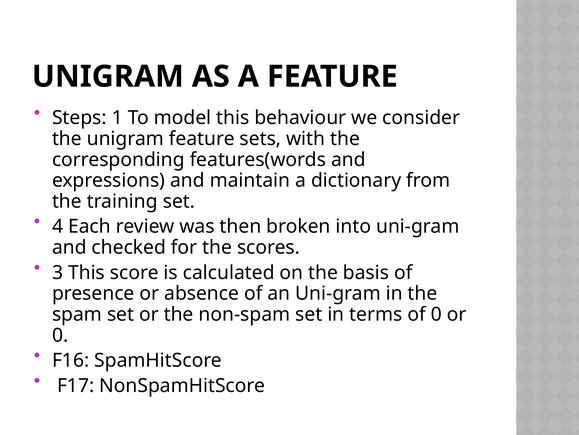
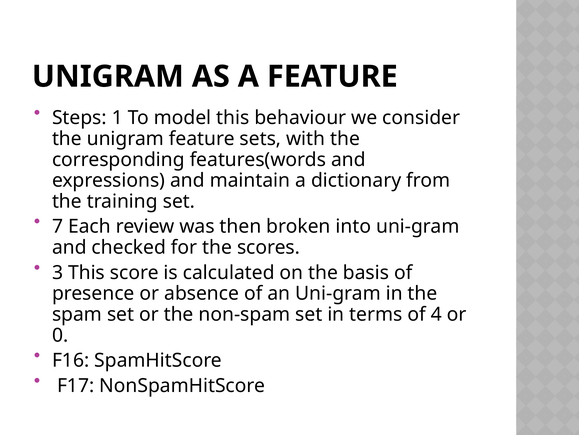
4: 4 -> 7 (58, 226)
of 0: 0 -> 4 (436, 314)
